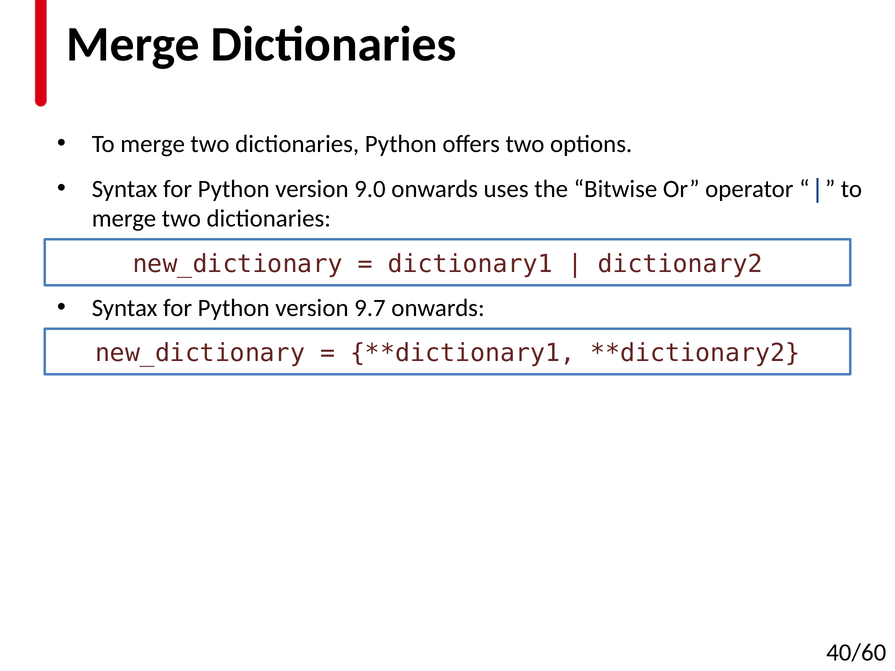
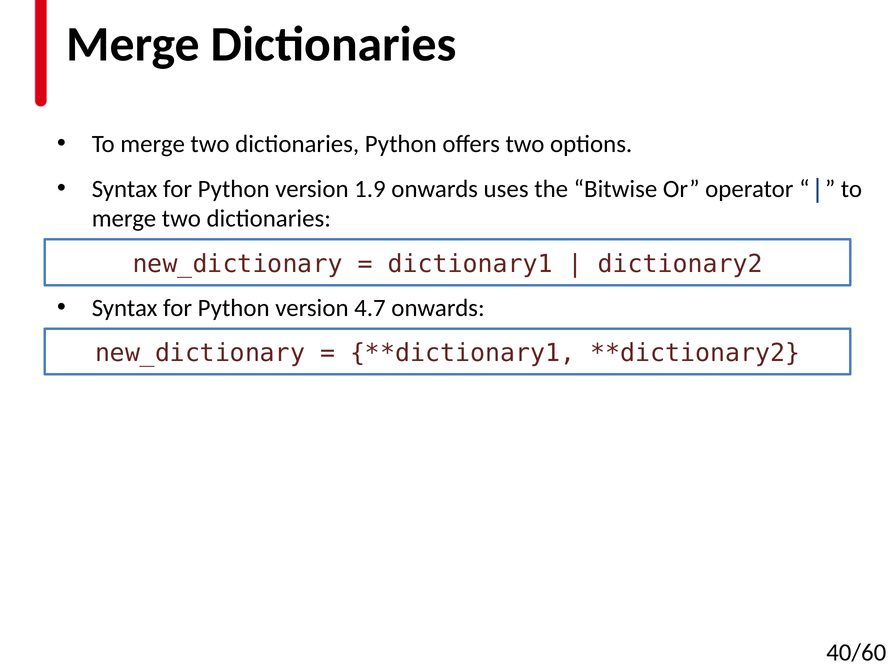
9.0: 9.0 -> 1.9 (370, 189)
9.7: 9.7 -> 4.7 (370, 308)
